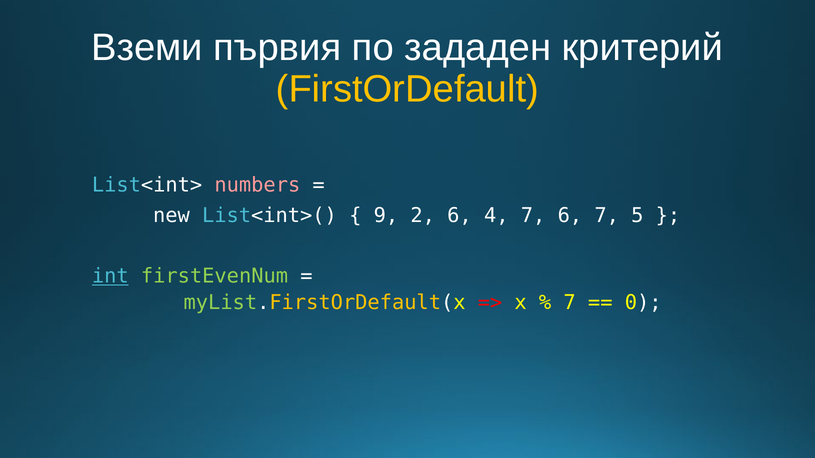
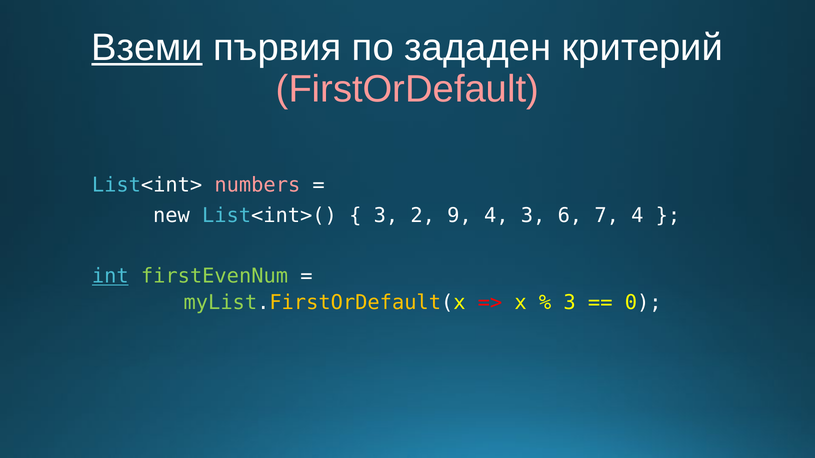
Вземи underline: none -> present (147, 48)
FirstOrDefault colour: yellow -> pink (407, 89)
9: 9 -> 3 (386, 215)
2 6: 6 -> 9 (459, 215)
4 7: 7 -> 3 (533, 215)
7 5: 5 -> 4 (637, 215)
7: 7 -> 3 (570, 303)
